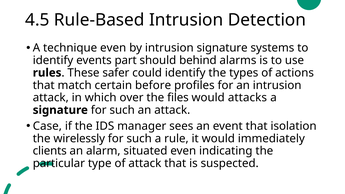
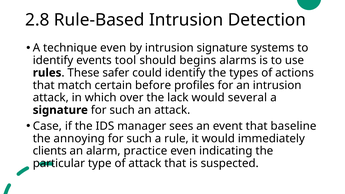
4.5: 4.5 -> 2.8 (37, 20)
part: part -> tool (126, 60)
behind: behind -> begins (198, 60)
files: files -> lack (178, 98)
attacks: attacks -> several (247, 98)
isolation: isolation -> baseline (293, 126)
wirelessly: wirelessly -> annoying (79, 139)
situated: situated -> practice (145, 151)
